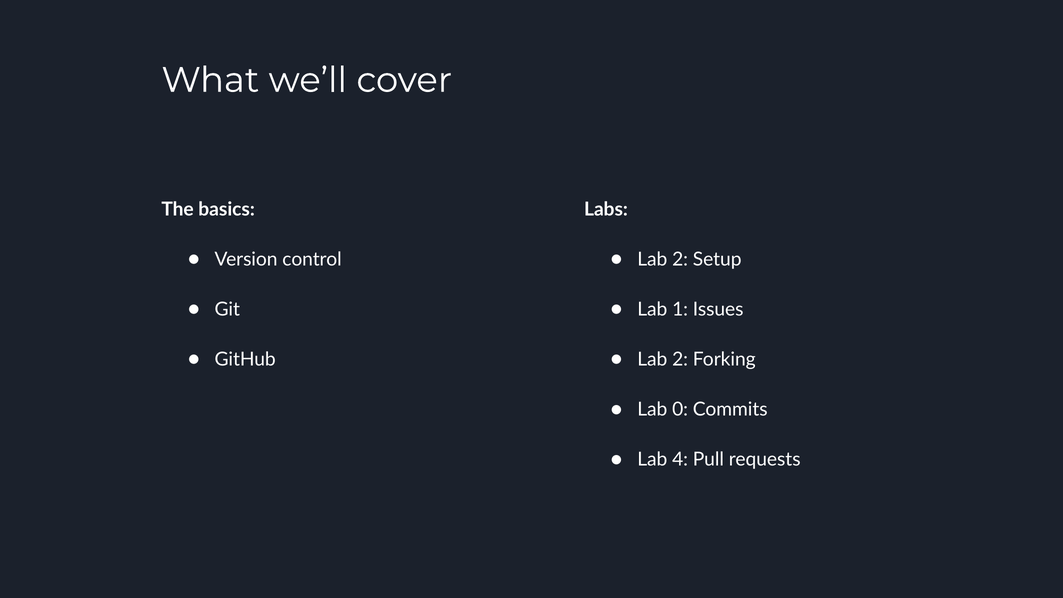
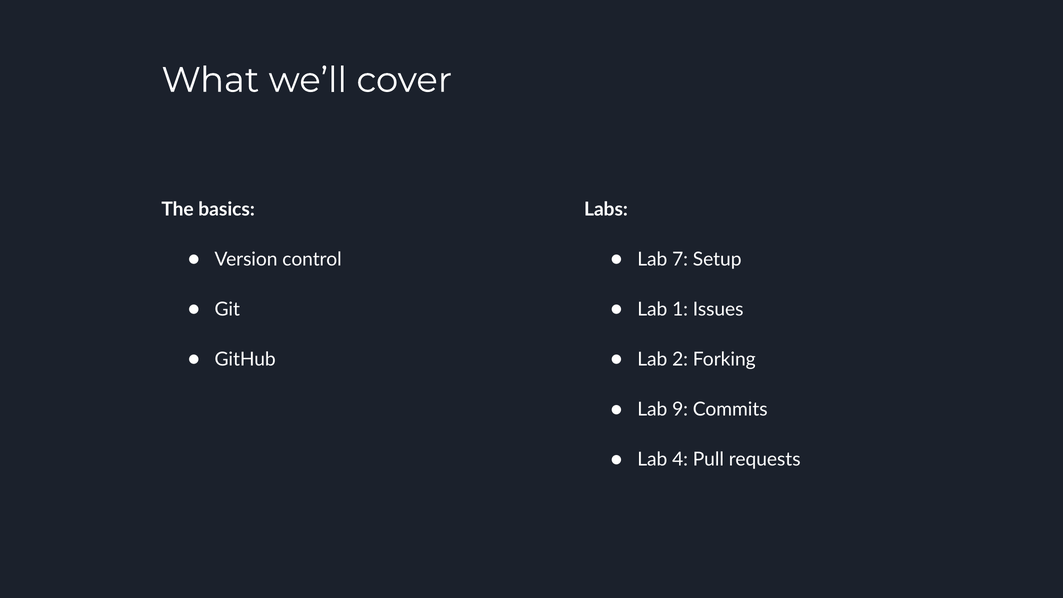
2: 2 -> 7 (680, 259)
0: 0 -> 9 (680, 410)
